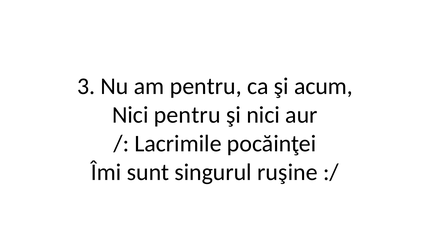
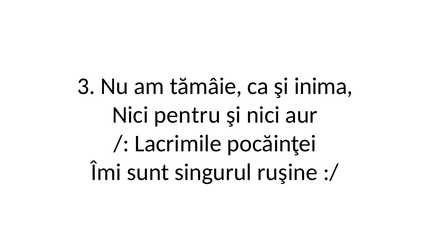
am pentru: pentru -> tămâie (206, 86)
acum: acum -> inima (324, 86)
